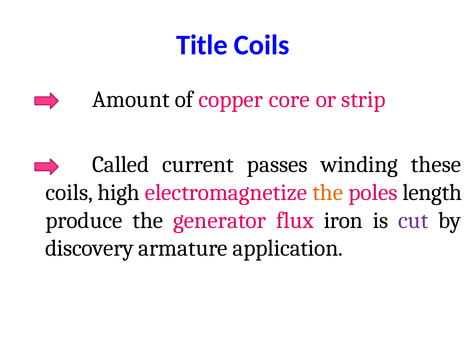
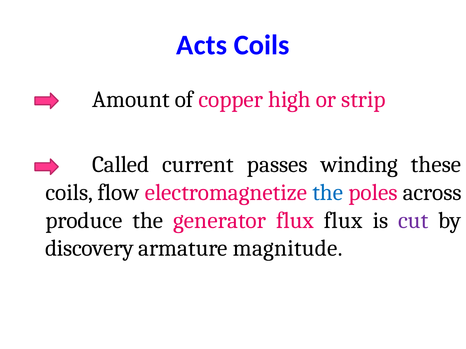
Title: Title -> Acts (202, 45)
core: core -> high (290, 99)
high: high -> flow (118, 193)
the colour: orange -> blue (328, 193)
length: length -> across (432, 193)
flux iron: iron -> flux (343, 221)
application: application -> magnitude (288, 249)
